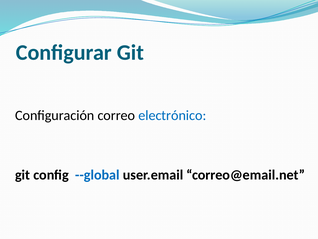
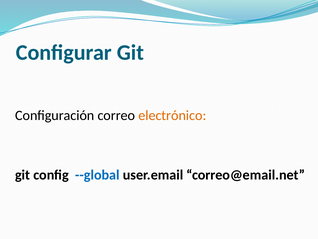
electrónico colour: blue -> orange (172, 115)
